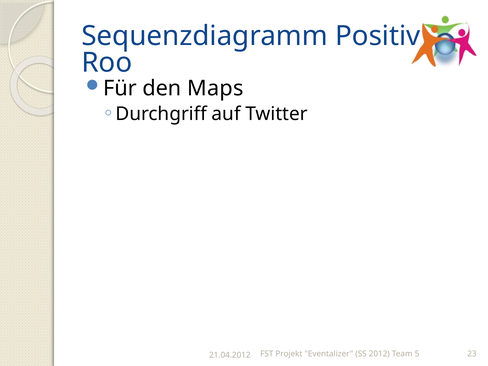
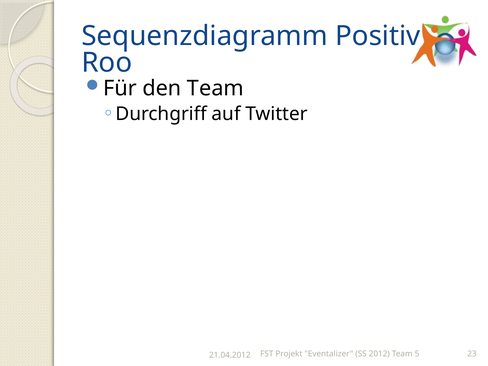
den Maps: Maps -> Team (215, 89)
